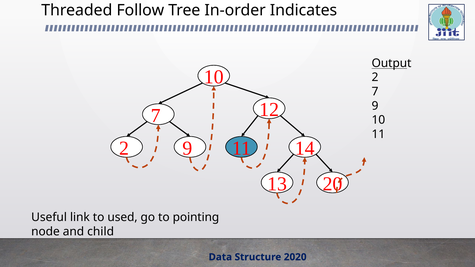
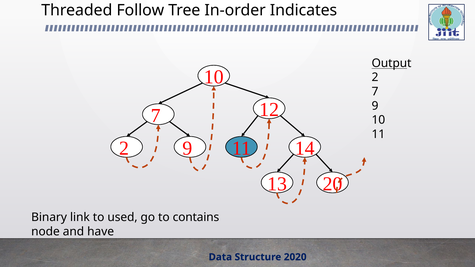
Useful: Useful -> Binary (49, 218)
pointing: pointing -> contains (196, 218)
child: child -> have (101, 232)
